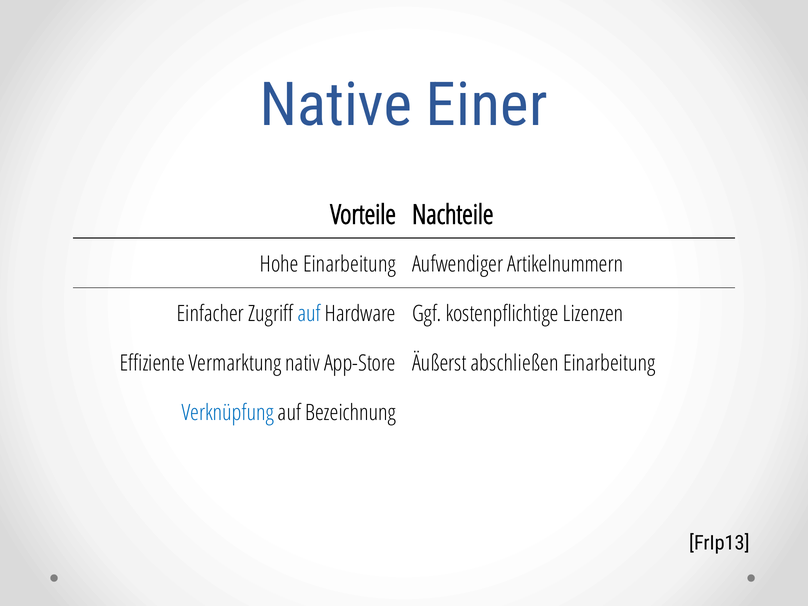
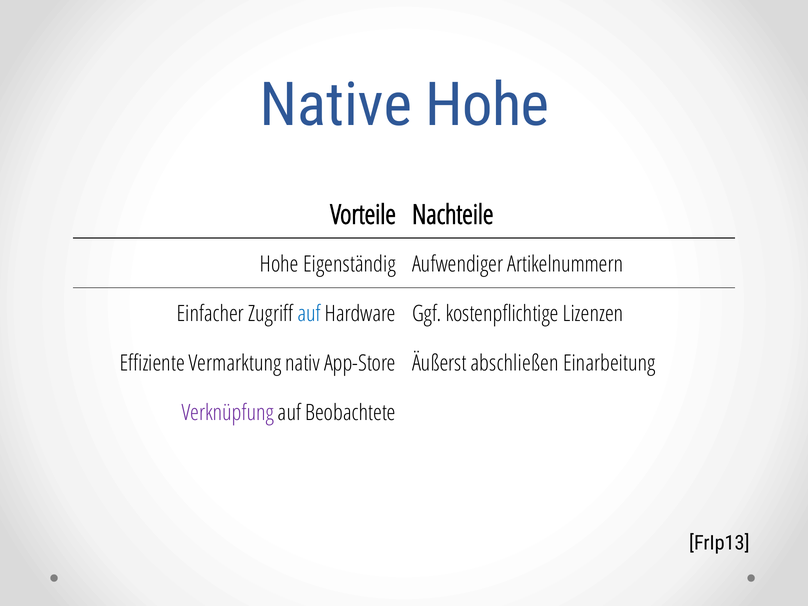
Native Einer: Einer -> Hohe (487, 105)
Hohe Einarbeitung: Einarbeitung -> Eigenständig (349, 264)
Verknüpfung colour: blue -> purple (228, 413)
Bezeichnung: Bezeichnung -> Beobachtete (350, 413)
